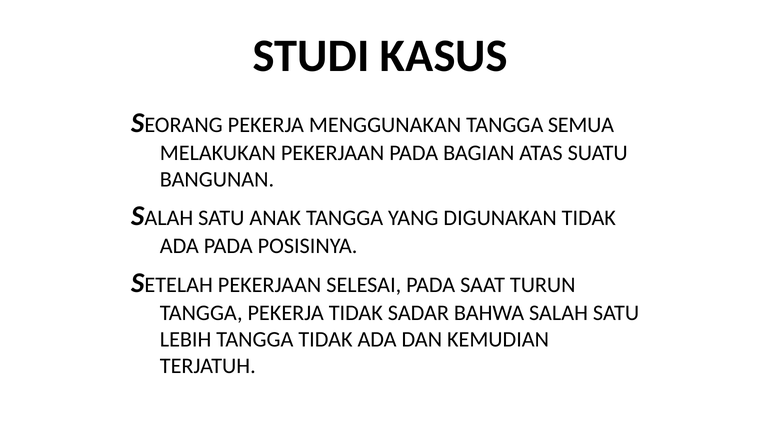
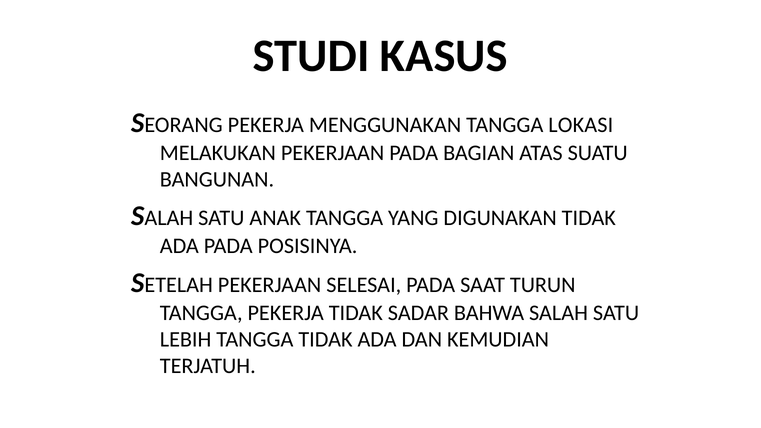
SEMUA: SEMUA -> LOKASI (581, 125)
